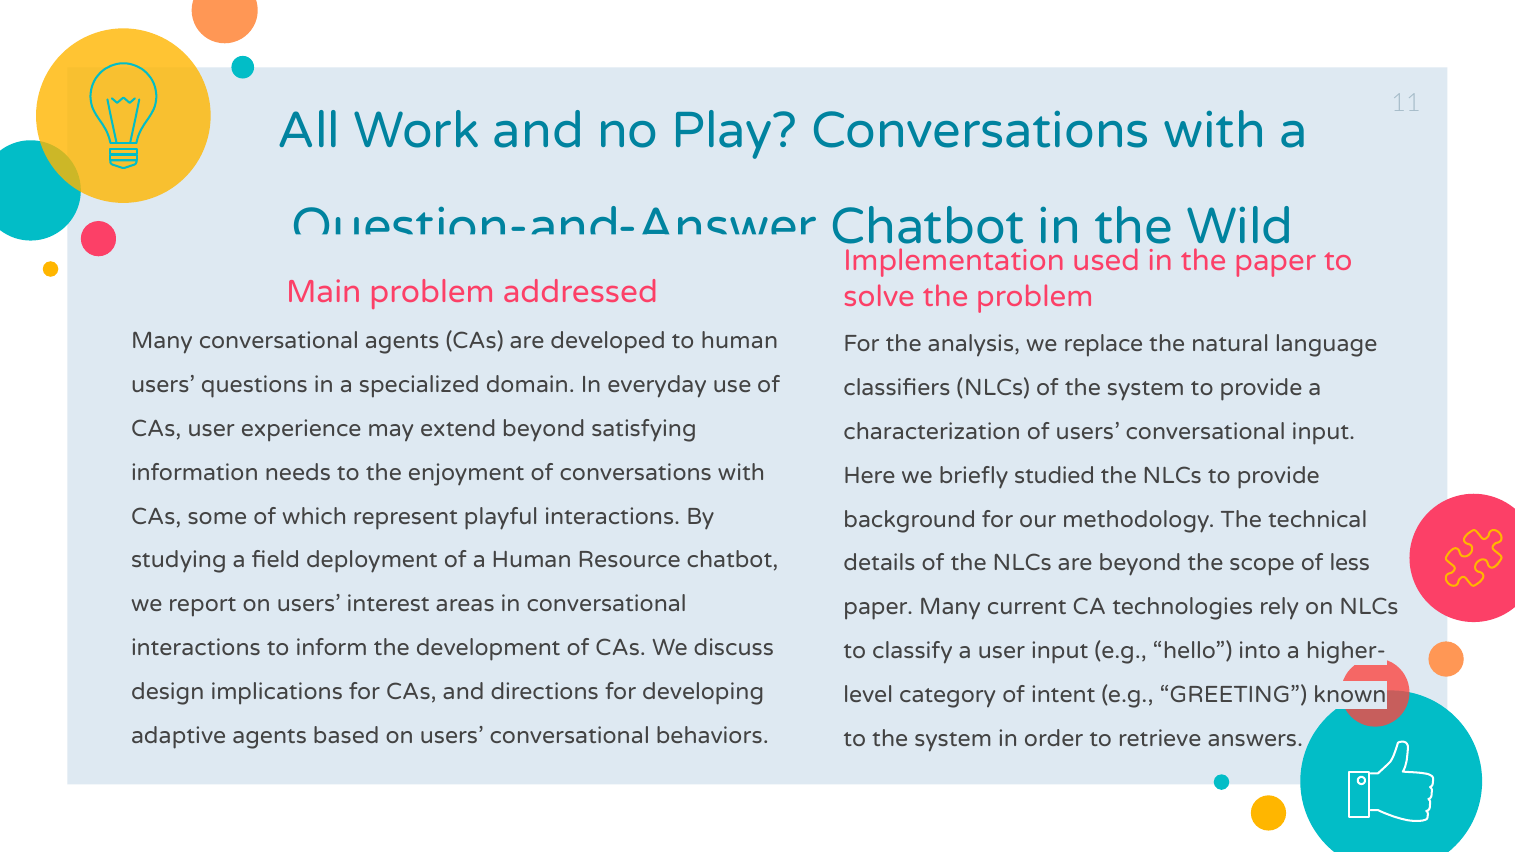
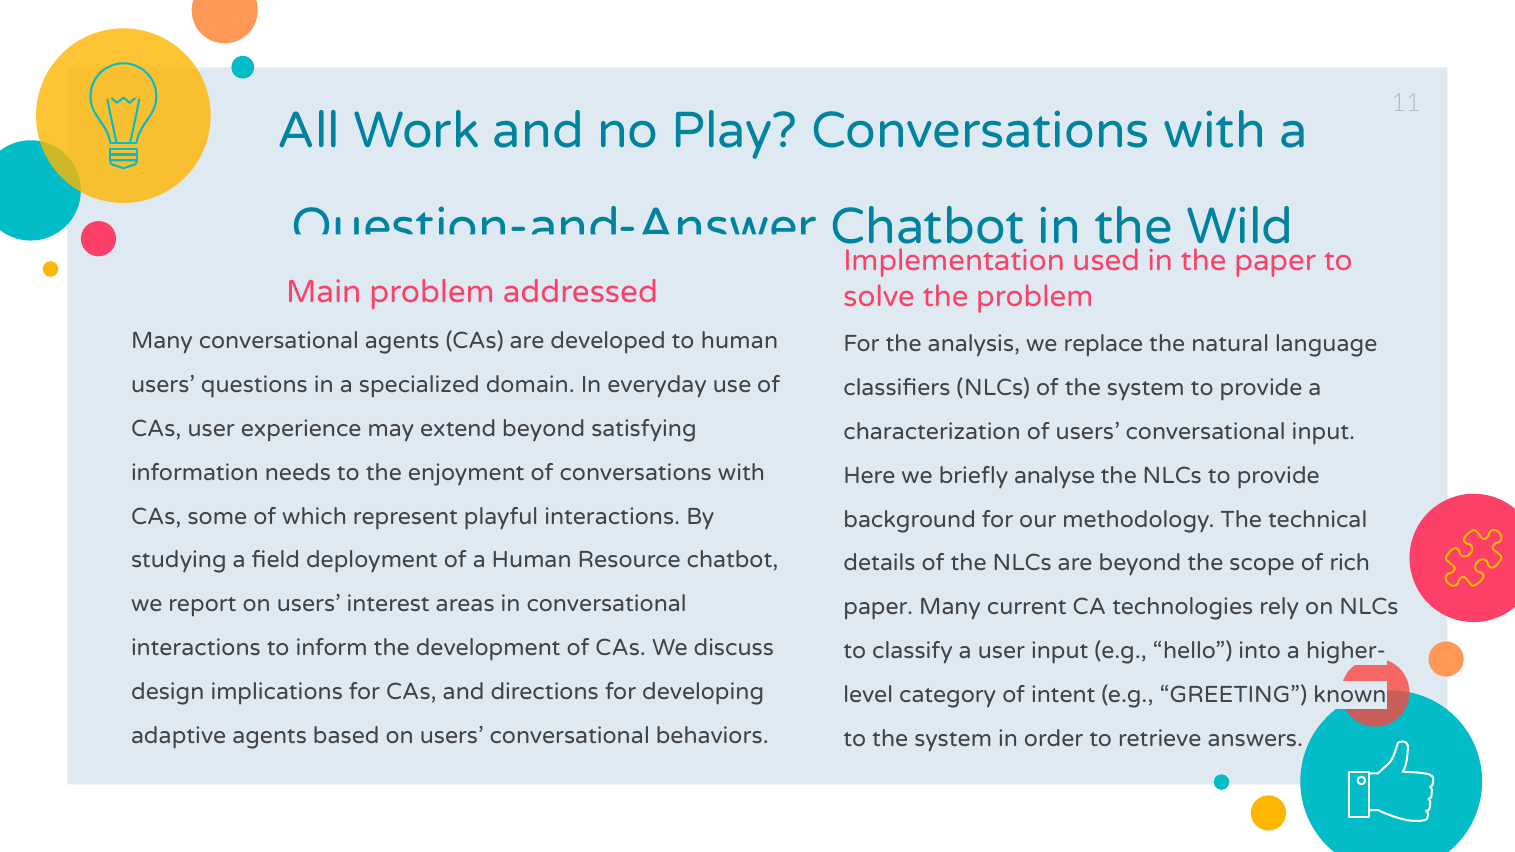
studied: studied -> analyse (1055, 476)
less: less -> rich (1350, 563)
